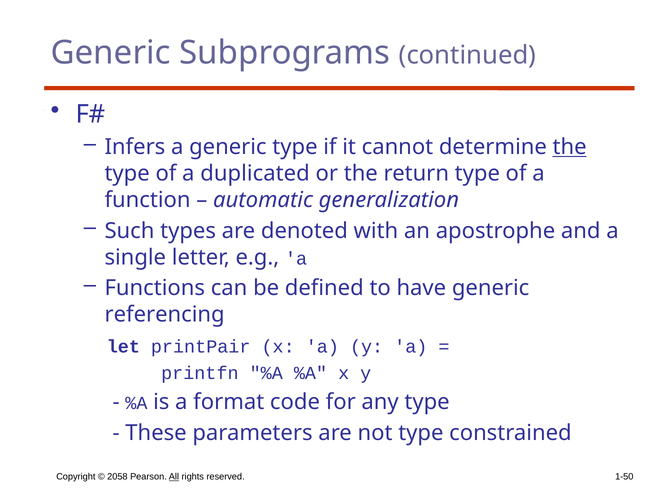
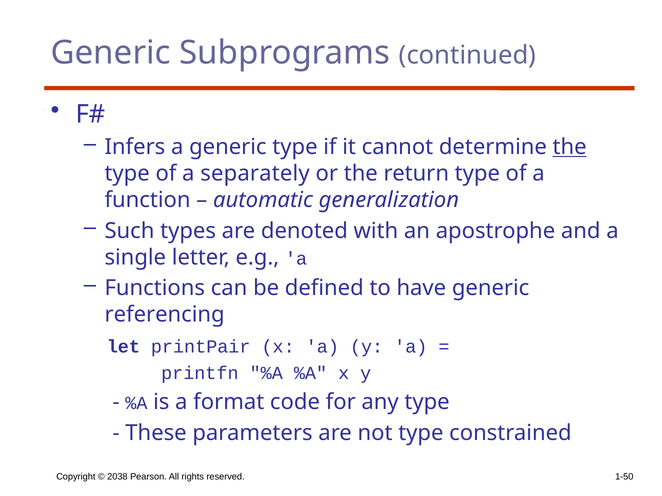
duplicated: duplicated -> separately (255, 174)
2058: 2058 -> 2038 (117, 477)
All underline: present -> none (174, 477)
